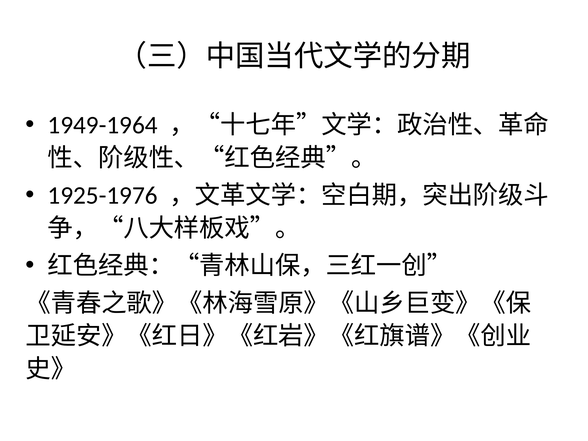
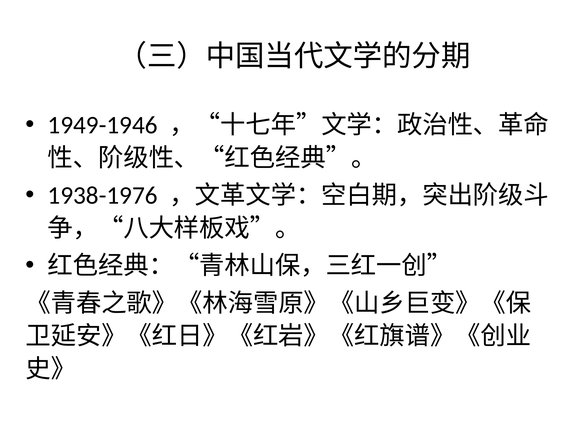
1949-1964: 1949-1964 -> 1949-1946 (103, 125)
1925-1976: 1925-1976 -> 1938-1976 (103, 196)
